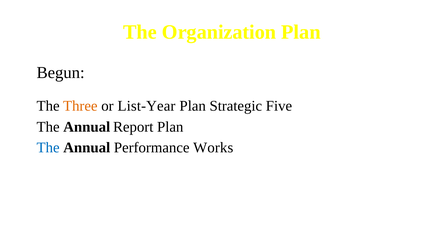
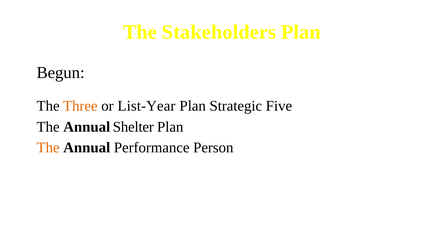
Organization: Organization -> Stakeholders (219, 32)
Report: Report -> Shelter (133, 127)
The colour: blue -> orange (48, 147)
Works: Works -> Person (213, 147)
